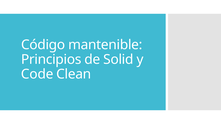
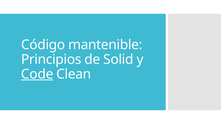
Code underline: none -> present (37, 74)
